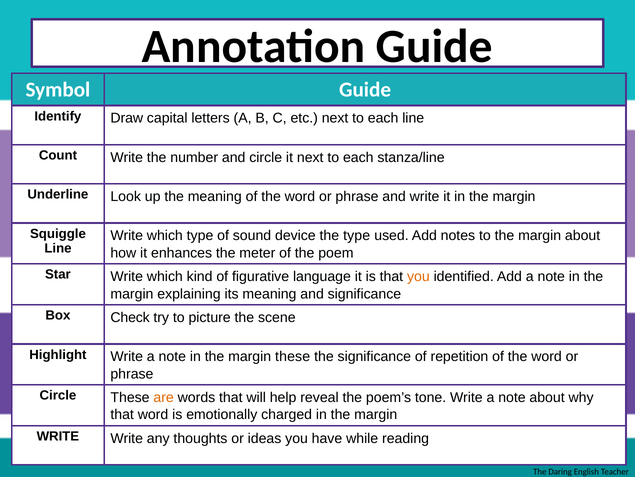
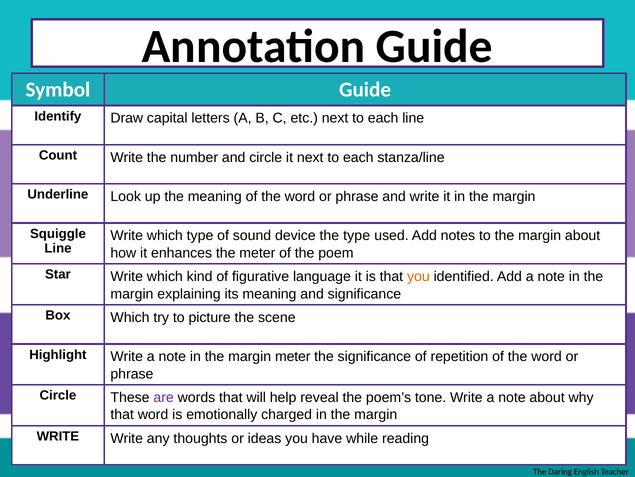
Box Check: Check -> Which (130, 317)
margin these: these -> meter (293, 356)
are colour: orange -> purple (164, 397)
